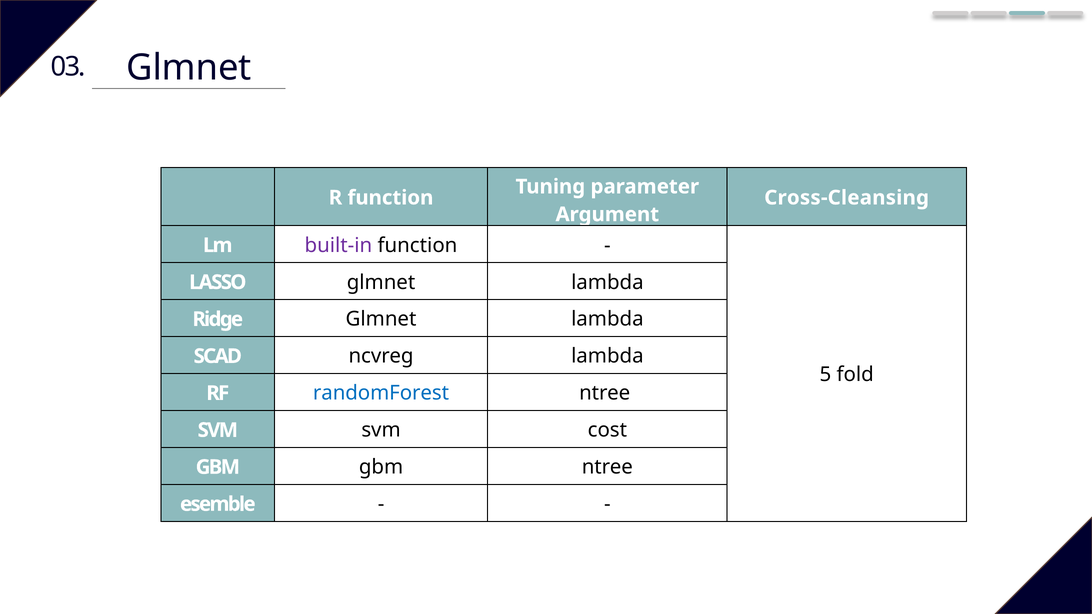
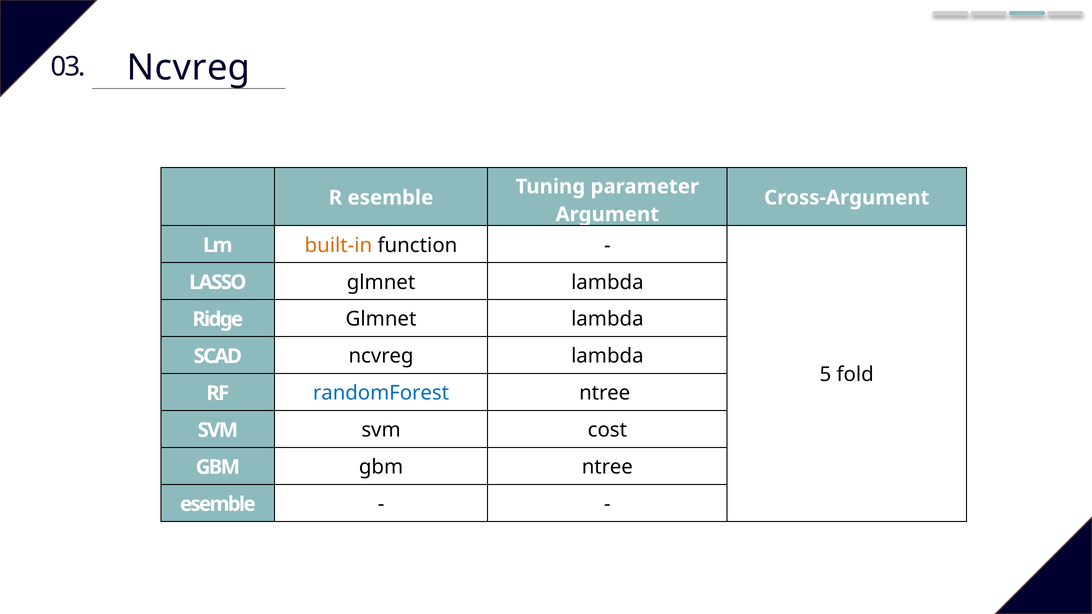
Glmnet: Glmnet -> Ncvreg (189, 68)
R function: function -> esemble (390, 198)
Cross-Cleansing: Cross-Cleansing -> Cross-Argument (847, 198)
built-in colour: purple -> orange (338, 245)
